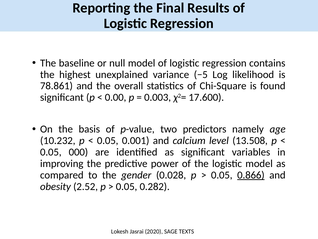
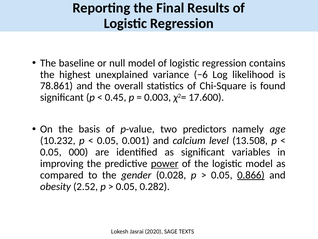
−5: −5 -> −6 (201, 74)
0.00: 0.00 -> 0.45 (116, 97)
power underline: none -> present (165, 163)
